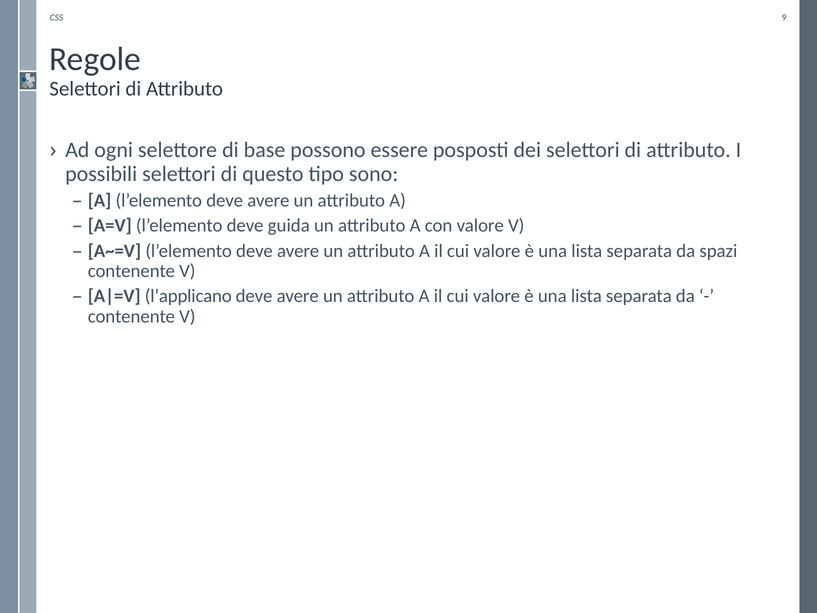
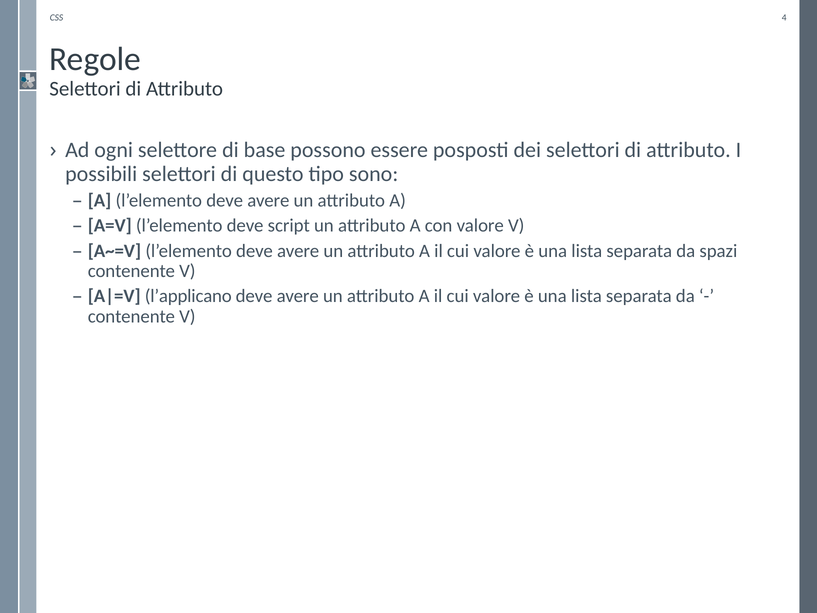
9: 9 -> 4 (784, 18)
guida: guida -> script (289, 226)
